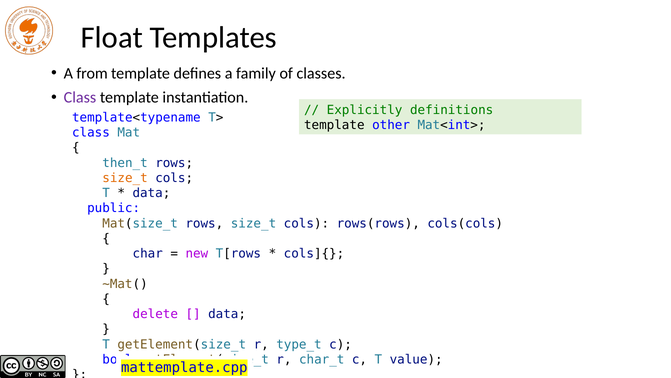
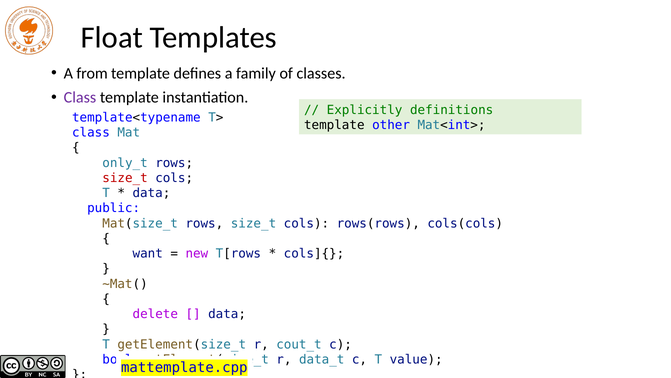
then_t: then_t -> only_t (125, 163)
size_t colour: orange -> red (125, 178)
char: char -> want (148, 253)
type_t: type_t -> cout_t (299, 344)
char_t: char_t -> data_t (322, 359)
